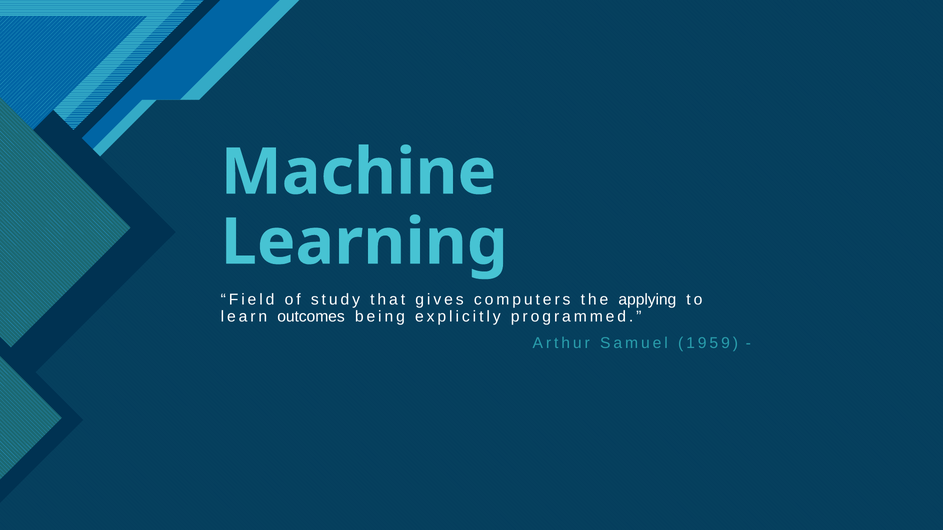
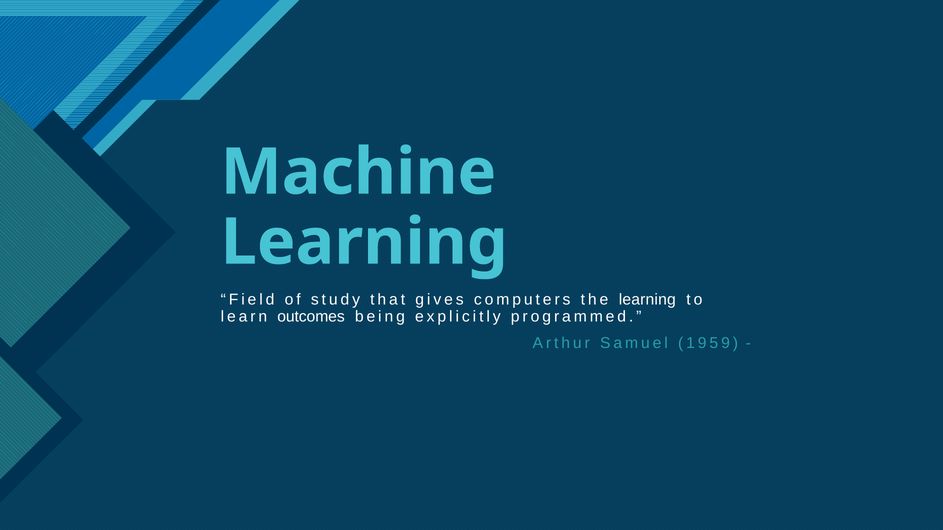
the applying: applying -> learning (647, 300)
